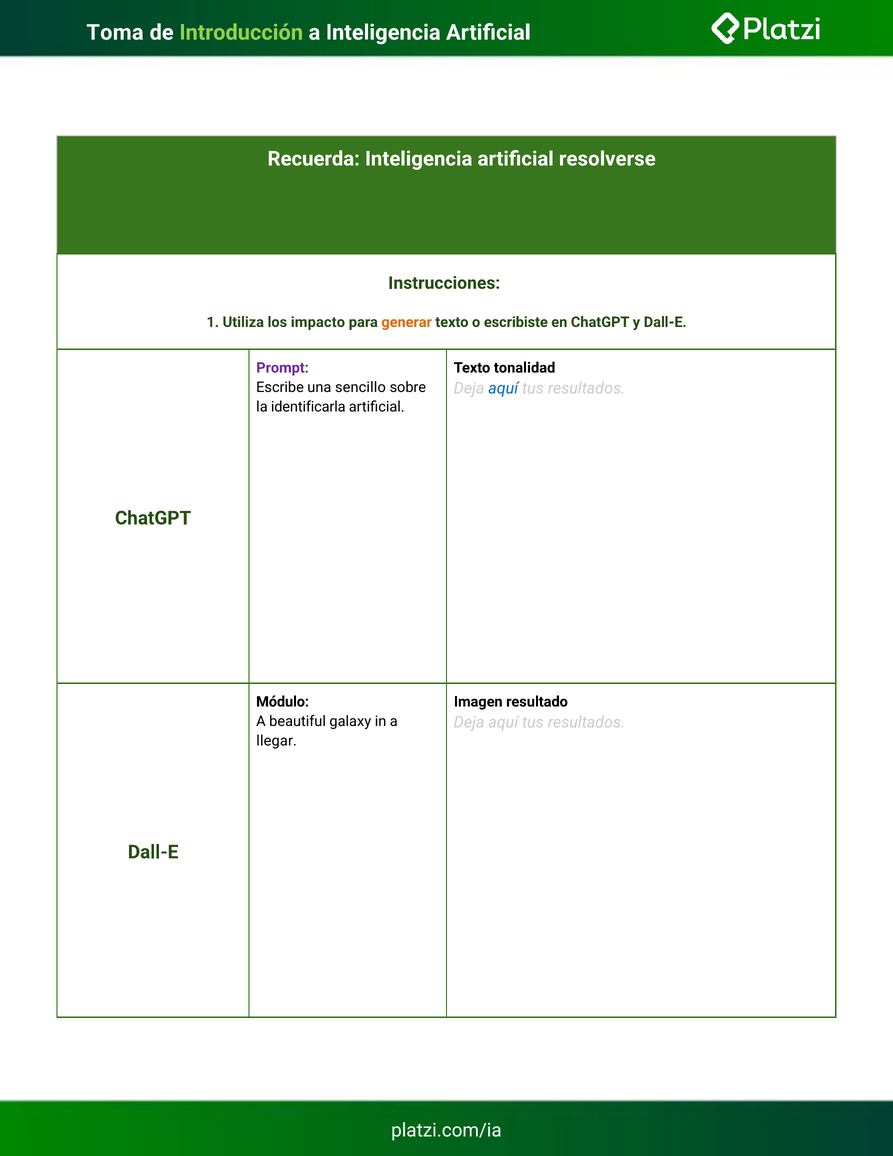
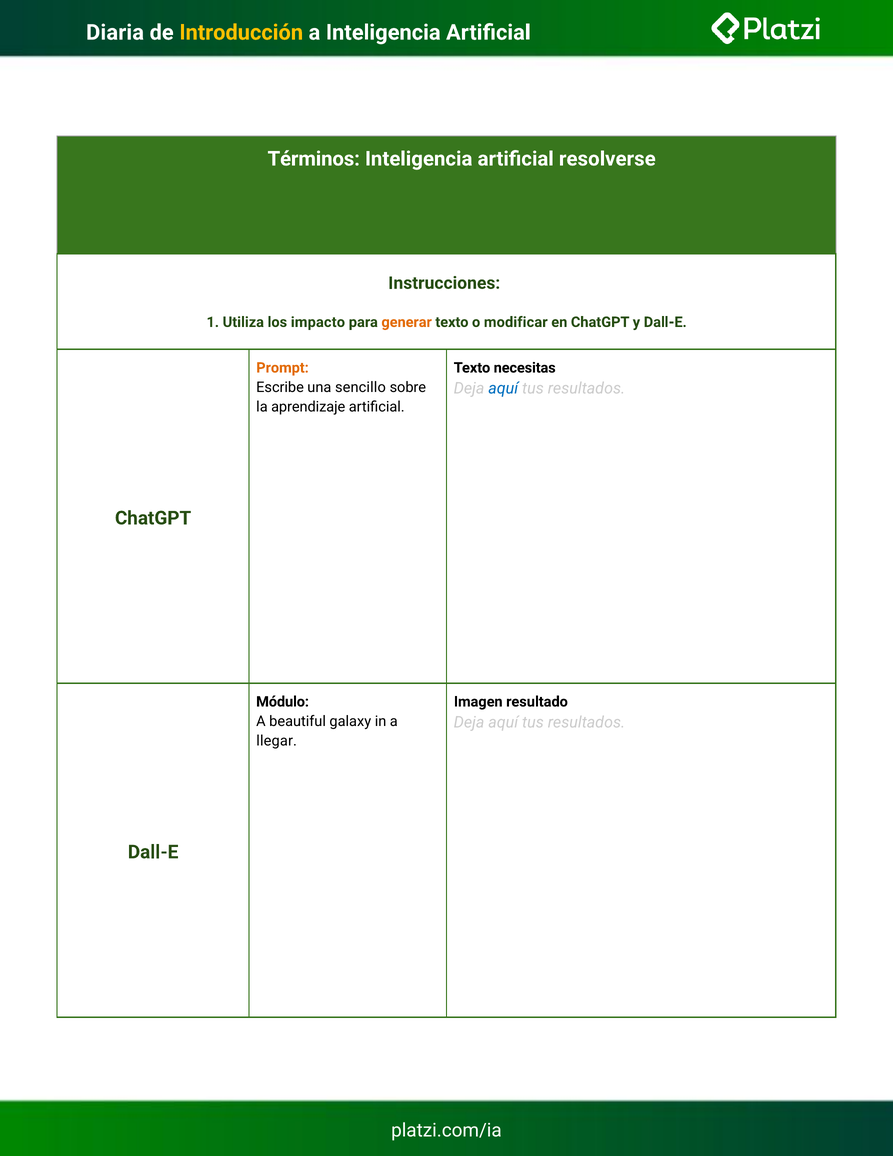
Toma: Toma -> Diaria (115, 32)
Introducción colour: light green -> yellow (241, 32)
Recuerda: Recuerda -> Términos (314, 159)
escribiste: escribiste -> modificar (516, 322)
Prompt colour: purple -> orange (283, 368)
tonalidad: tonalidad -> necesitas (525, 368)
identificarla: identificarla -> aprendizaje (308, 407)
